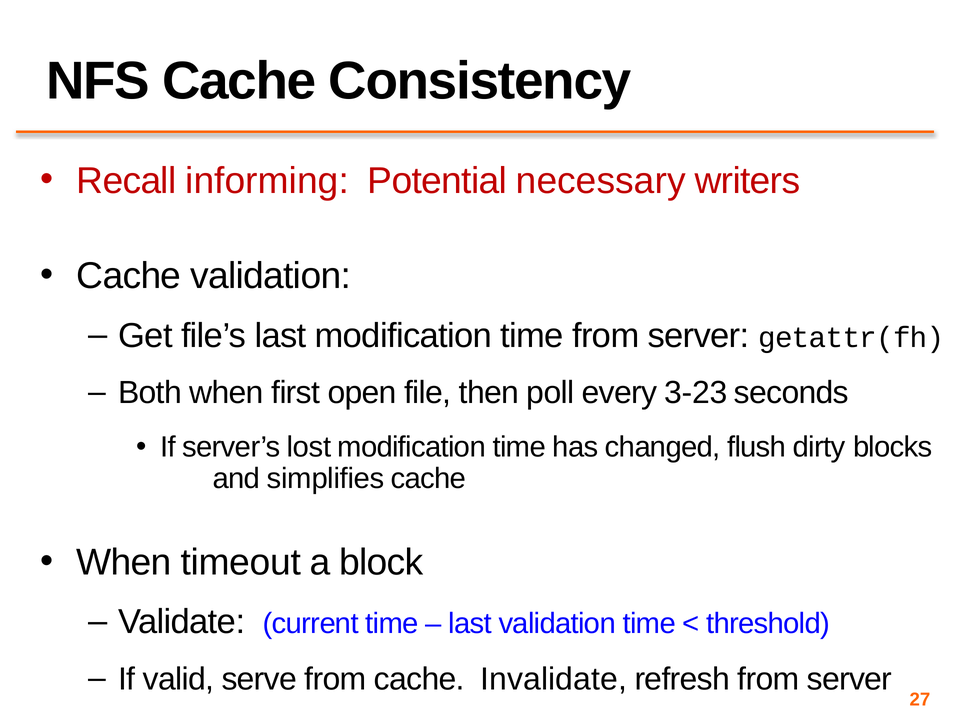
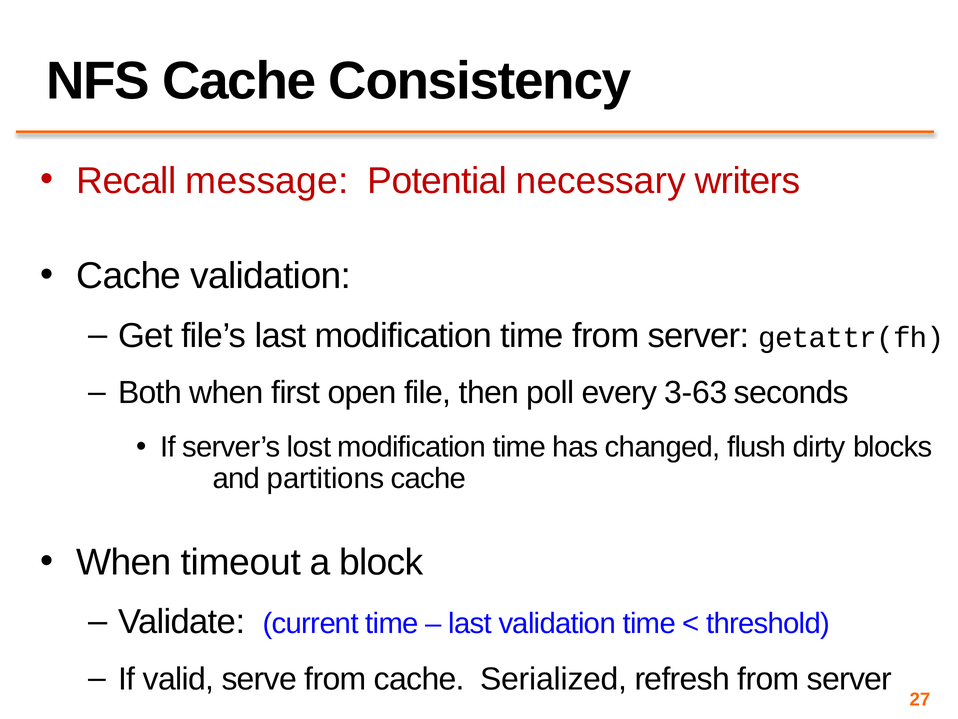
informing: informing -> message (267, 181)
3-23: 3-23 -> 3-63 (696, 393)
simplifies: simplifies -> partitions (326, 478)
Invalidate: Invalidate -> Serialized (554, 679)
